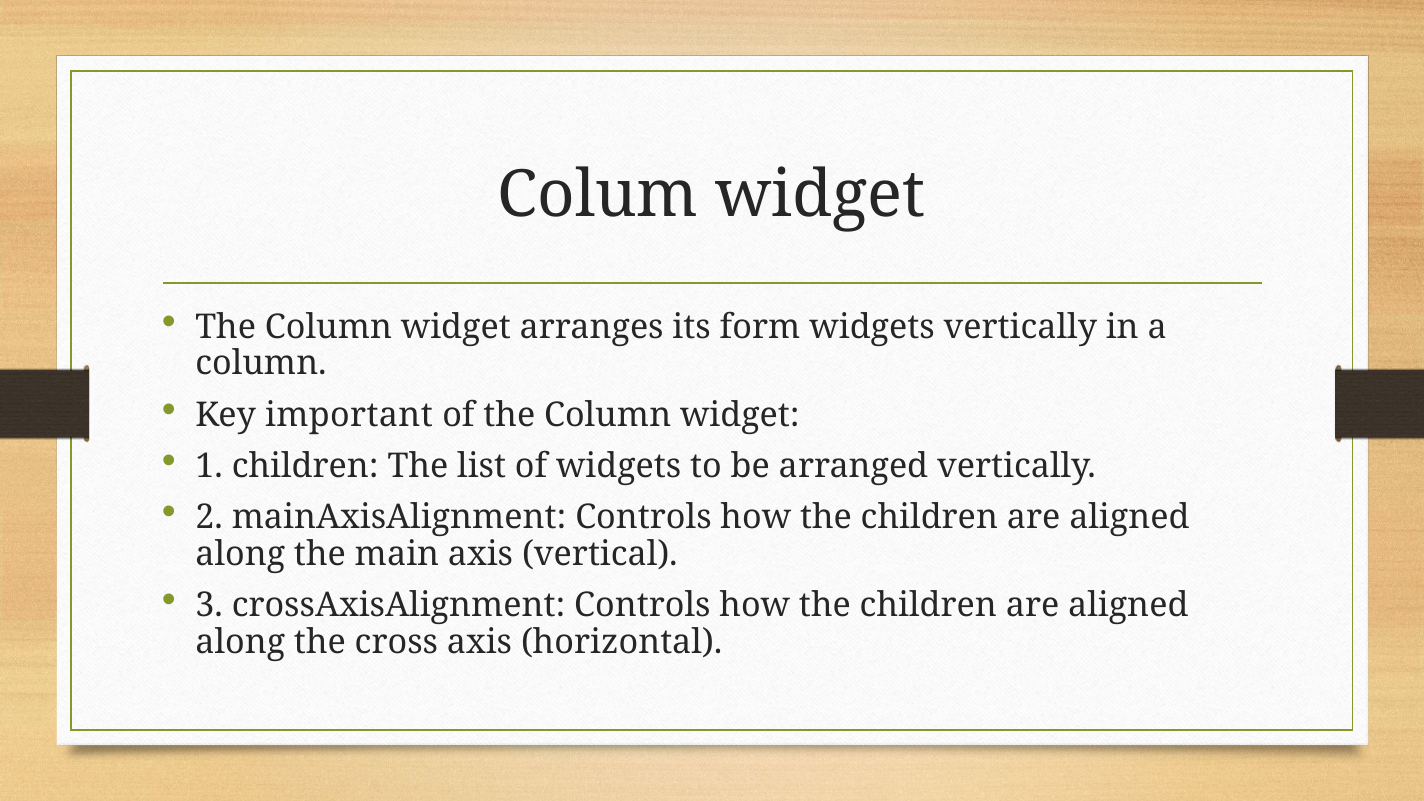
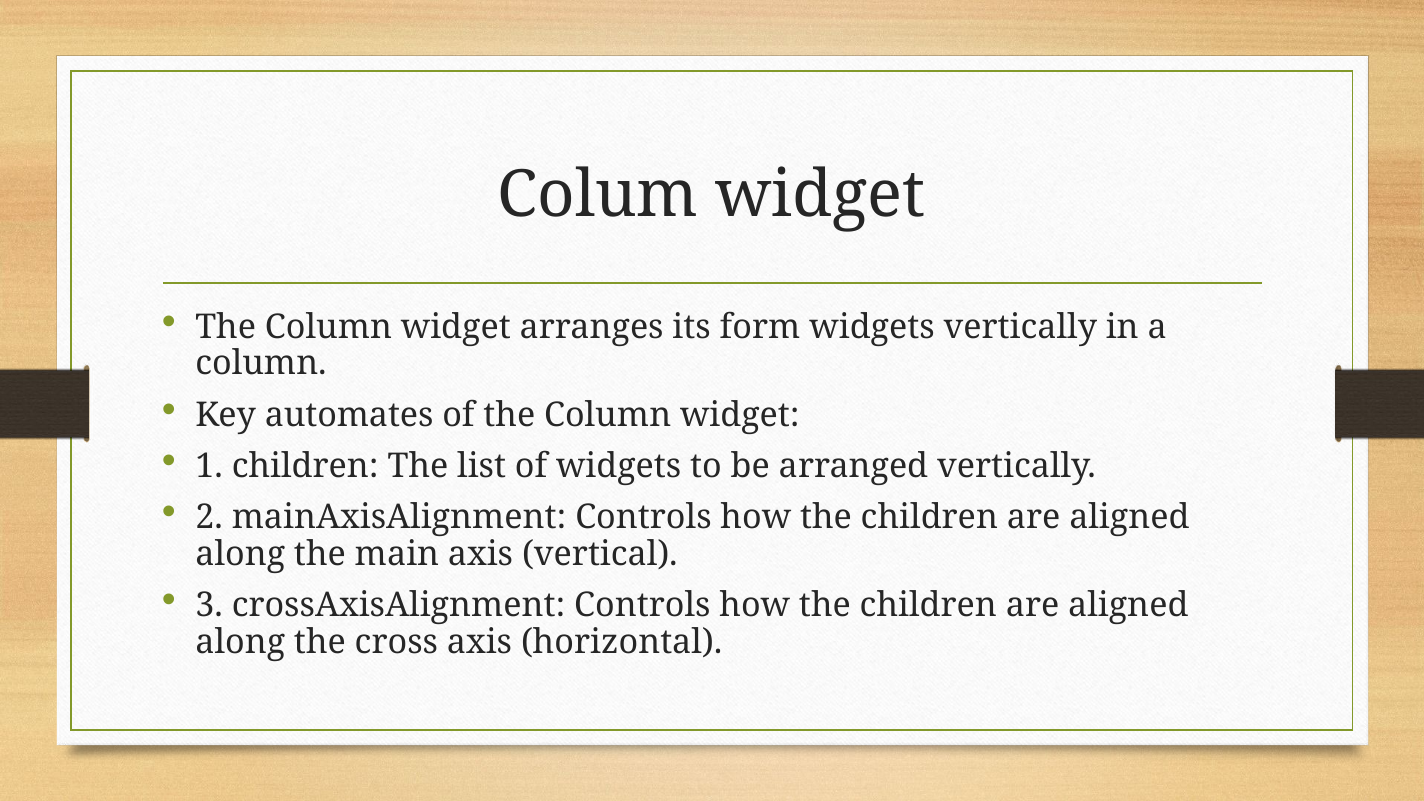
important: important -> automates (349, 415)
